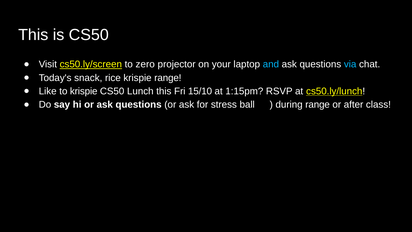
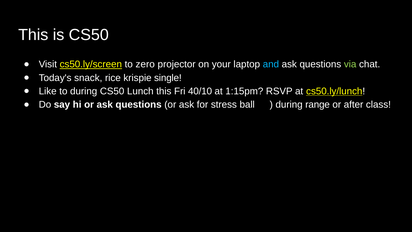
via colour: light blue -> light green (350, 64)
krispie range: range -> single (168, 78)
to krispie: krispie -> during (84, 91)
15/10: 15/10 -> 40/10 (200, 91)
